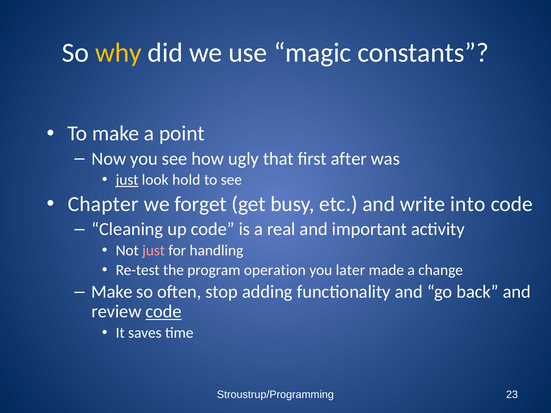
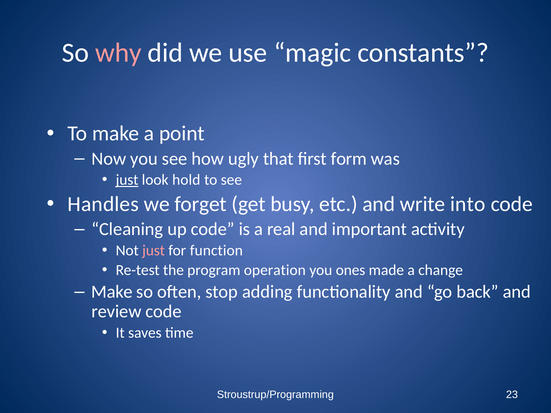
why colour: yellow -> pink (118, 53)
after: after -> form (349, 159)
Chapter: Chapter -> Handles (103, 204)
handling: handling -> function (216, 251)
later: later -> ones (351, 270)
code underline: present -> none (164, 312)
